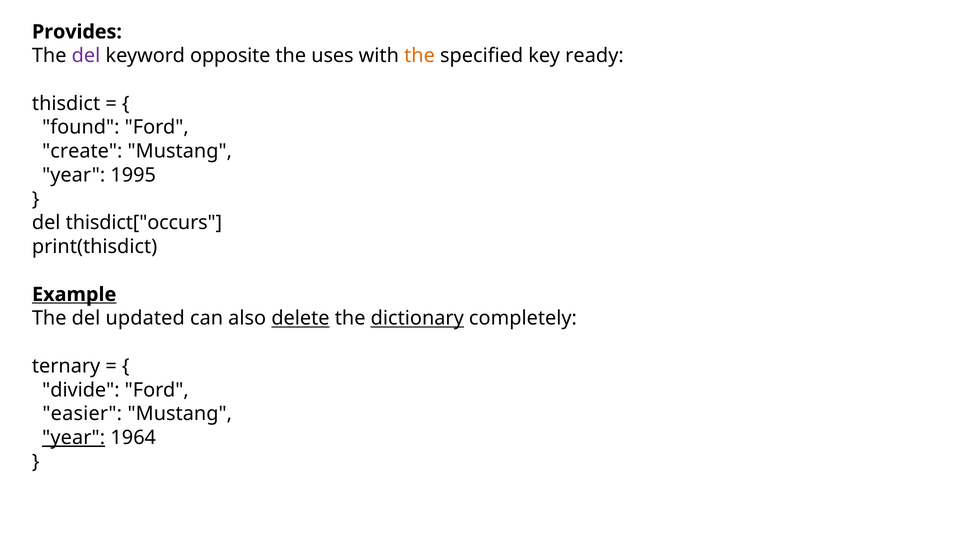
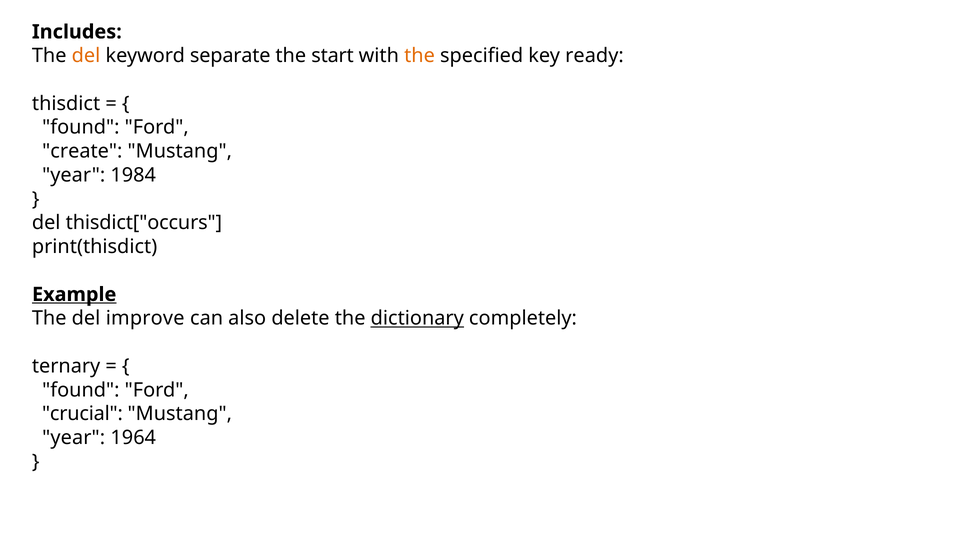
Provides: Provides -> Includes (77, 32)
del colour: purple -> orange (86, 56)
opposite: opposite -> separate (230, 56)
uses: uses -> start (333, 56)
1995: 1995 -> 1984 (133, 175)
updated: updated -> improve (145, 318)
delete underline: present -> none (300, 318)
divide: divide -> found (81, 390)
easier: easier -> crucial (82, 414)
year underline: present -> none (74, 437)
